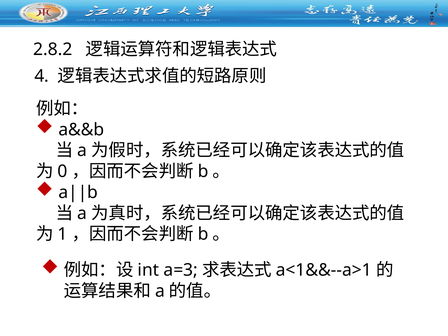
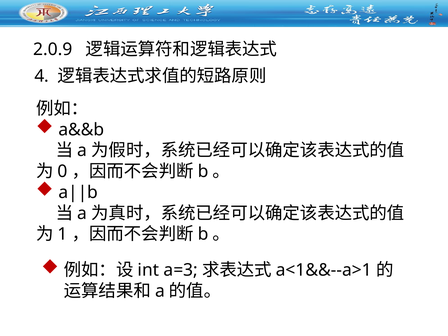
2.8.2: 2.8.2 -> 2.0.9 (53, 49)
